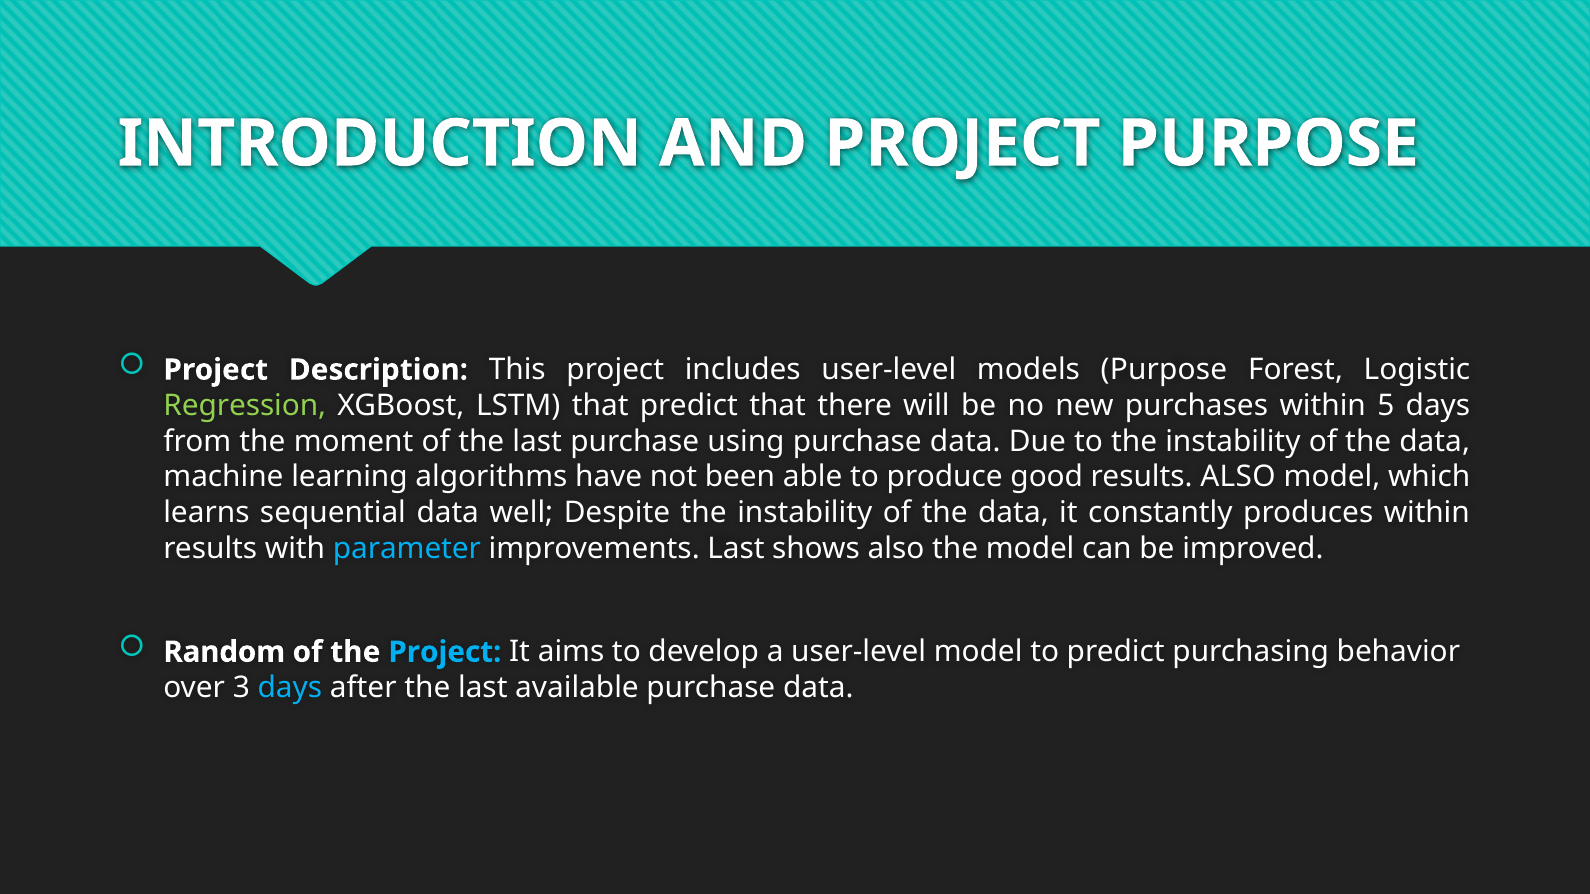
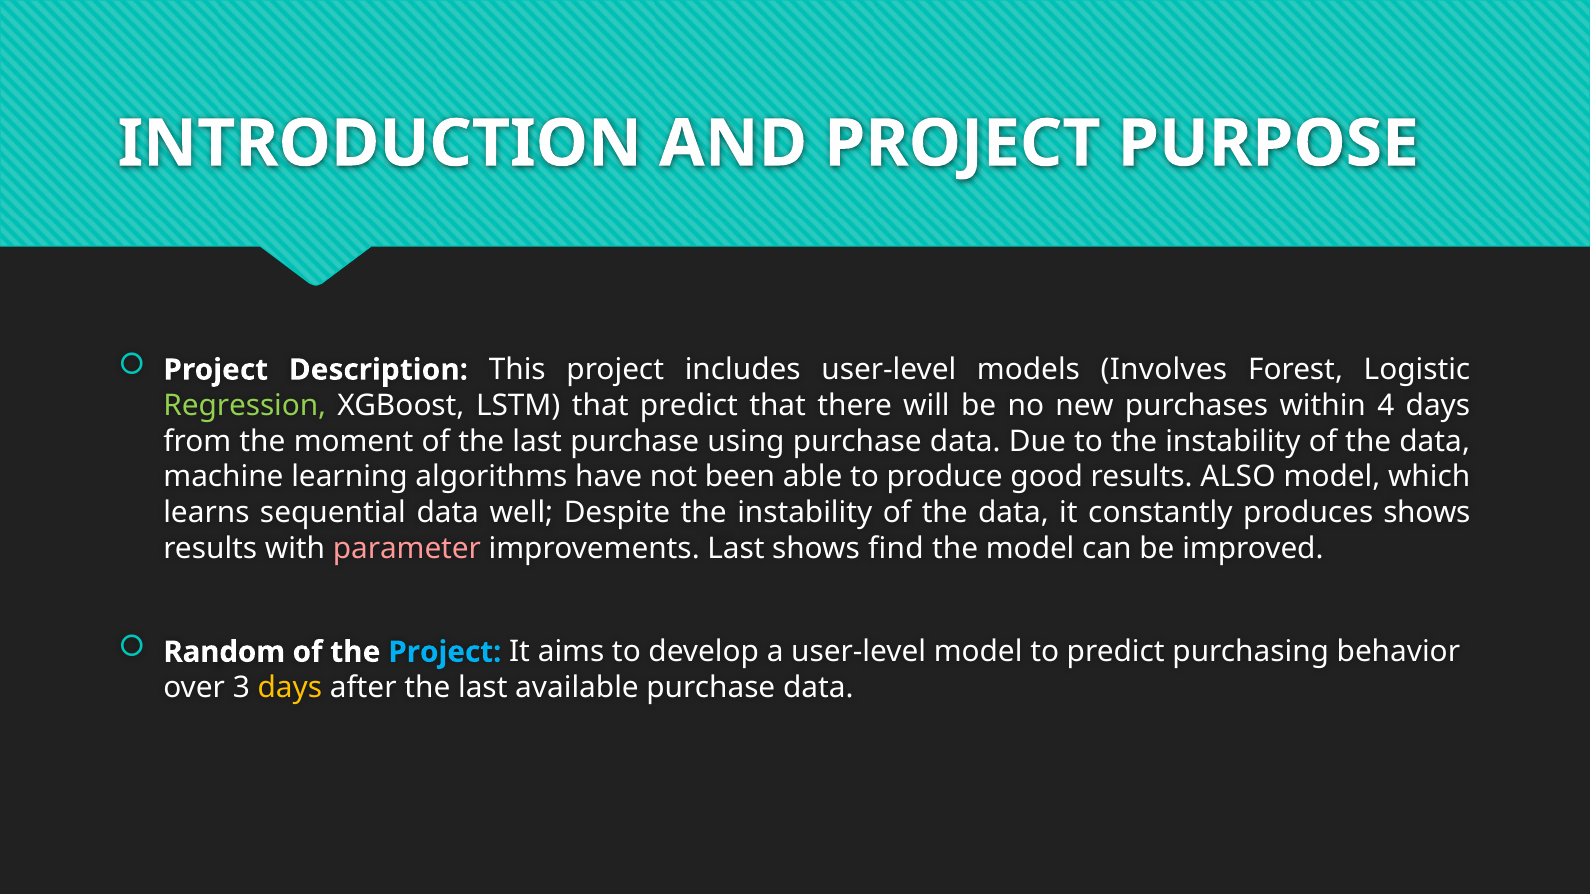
models Purpose: Purpose -> Involves (1164, 370)
5: 5 -> 4 (1386, 406)
produces within: within -> shows (1427, 513)
parameter colour: light blue -> pink (407, 549)
shows also: also -> find (896, 549)
days colour: light blue -> yellow (290, 688)
